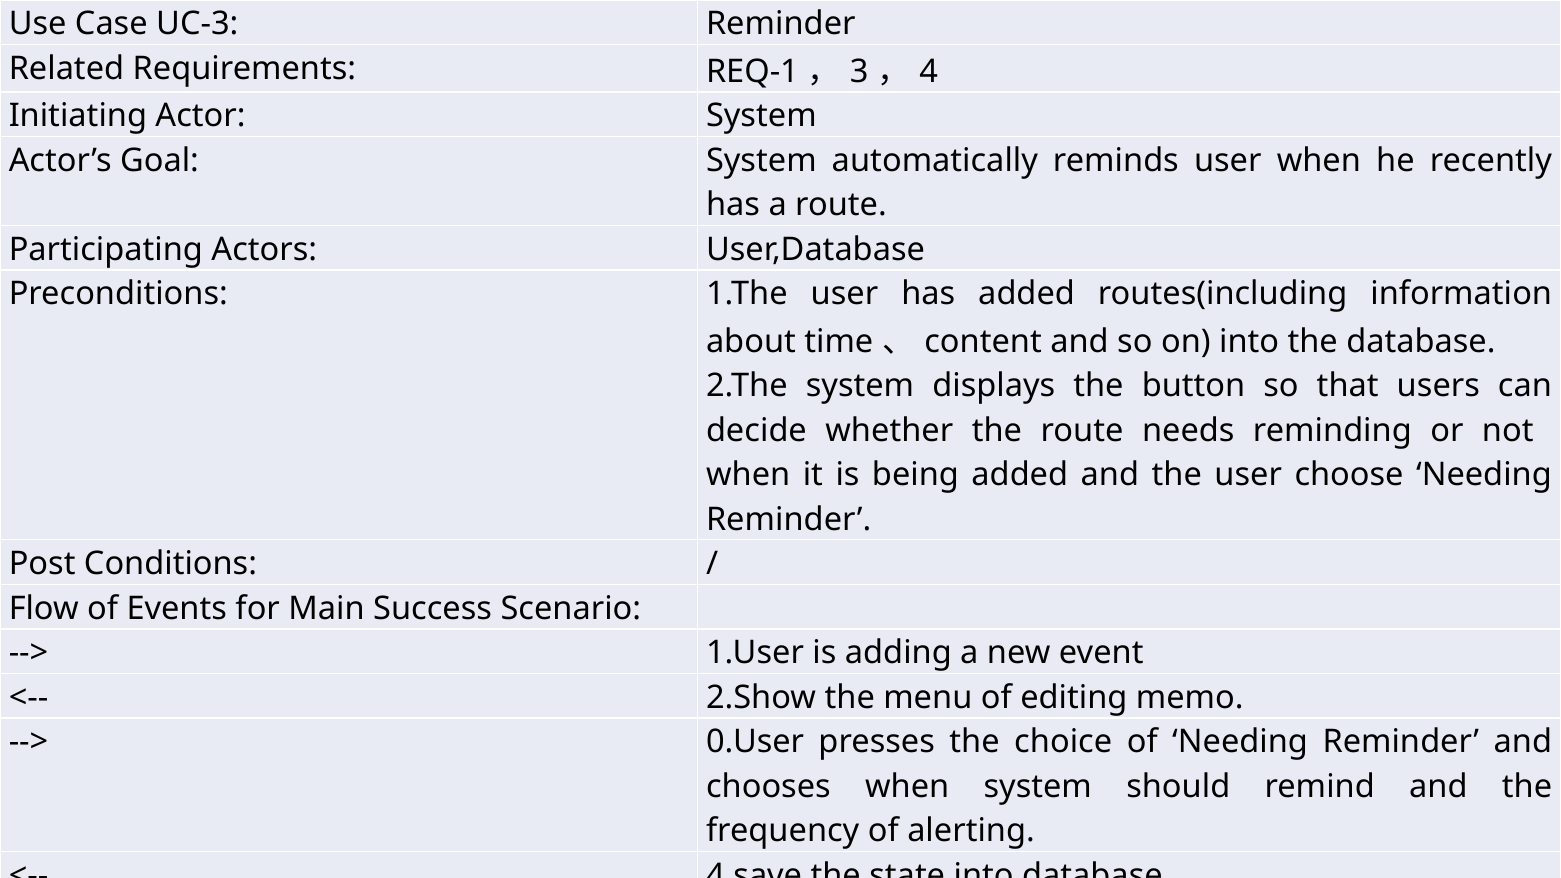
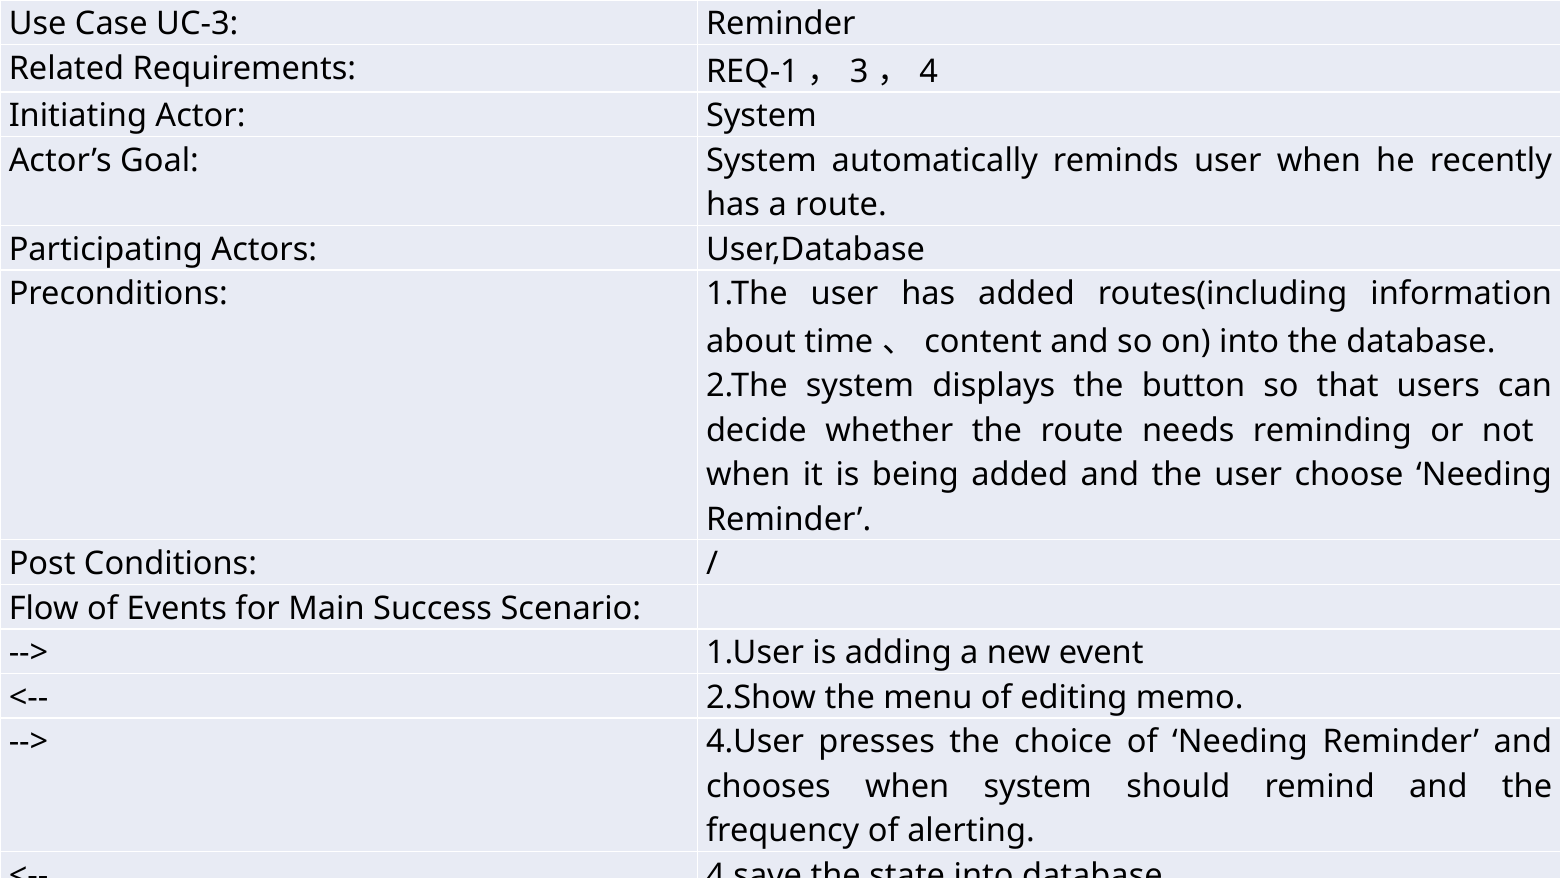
0.User: 0.User -> 4.User (755, 742)
